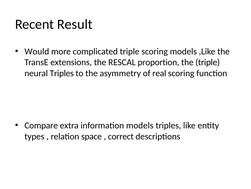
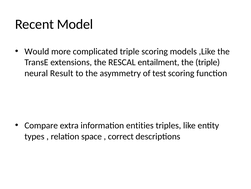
Result: Result -> Model (75, 24)
proportion: proportion -> entailment (158, 62)
neural Triples: Triples -> Result (62, 73)
real: real -> test (159, 73)
information models: models -> entities (140, 125)
